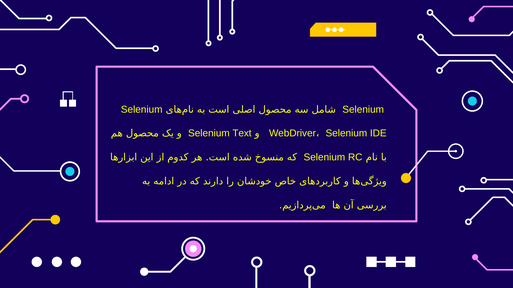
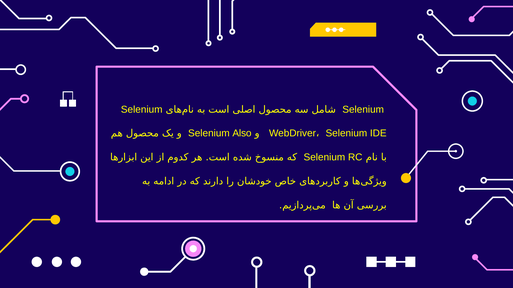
Text: Text -> Also (242, 134)
